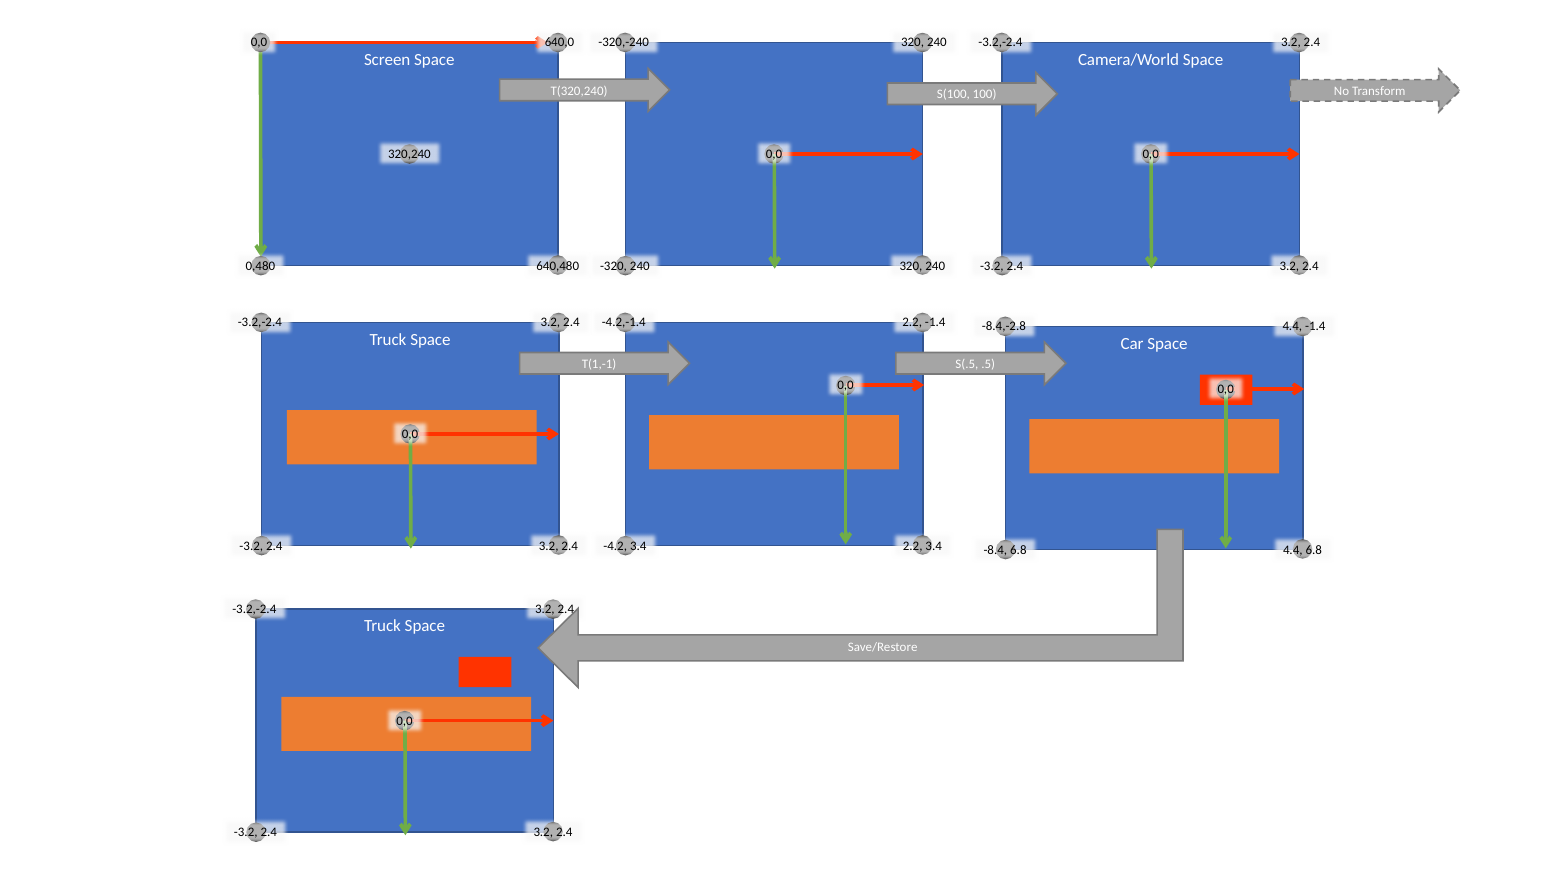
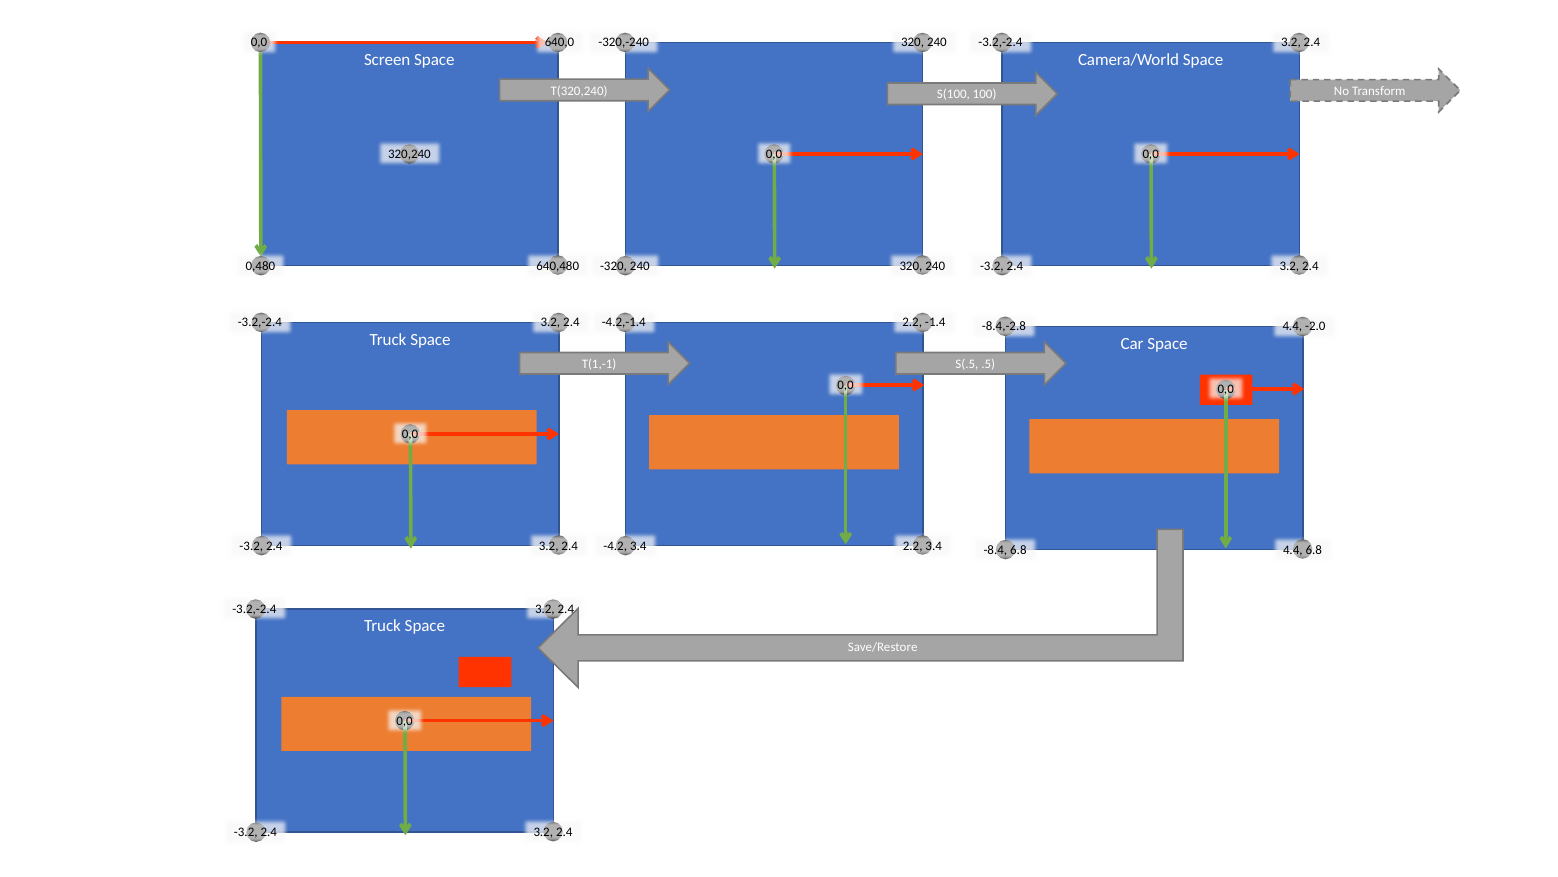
4.4 -1.4: -1.4 -> -2.0 (1315, 326)
